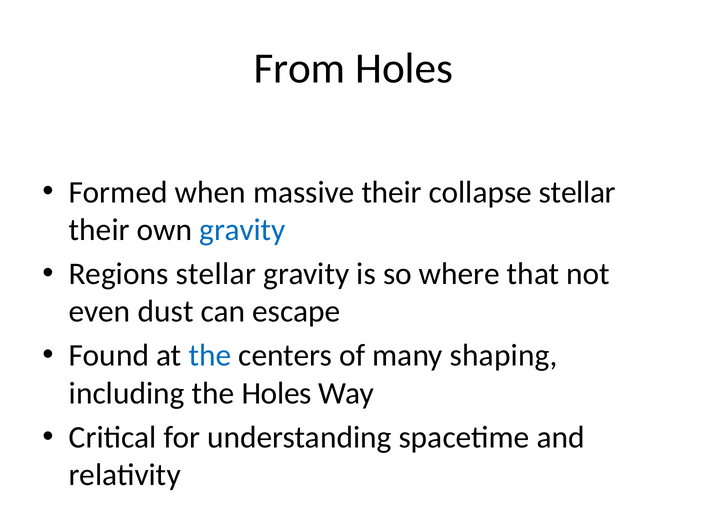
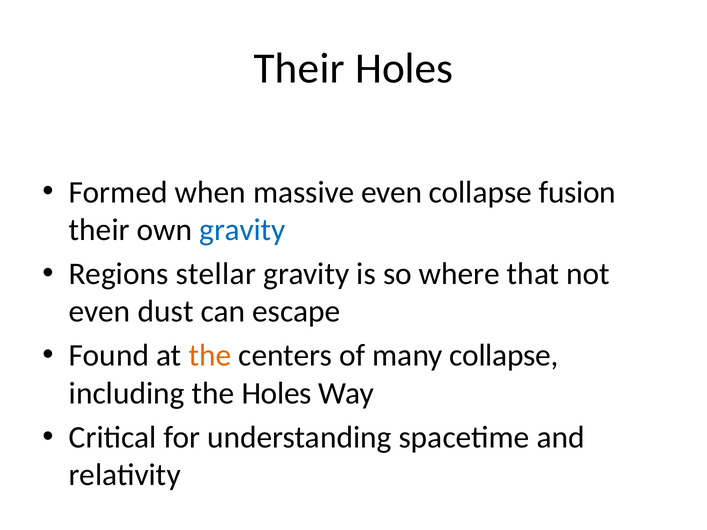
From: From -> Their (299, 68)
massive their: their -> even (392, 192)
collapse stellar: stellar -> fusion (577, 192)
the colour: blue -> orange (210, 356)
many shaping: shaping -> collapse (504, 356)
